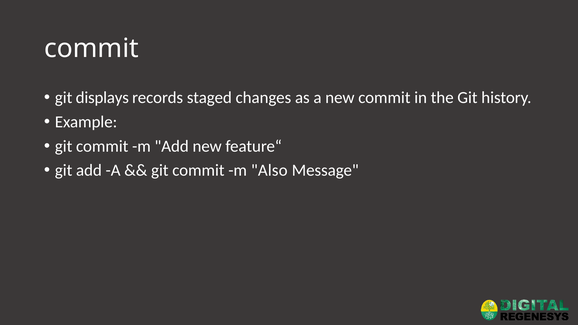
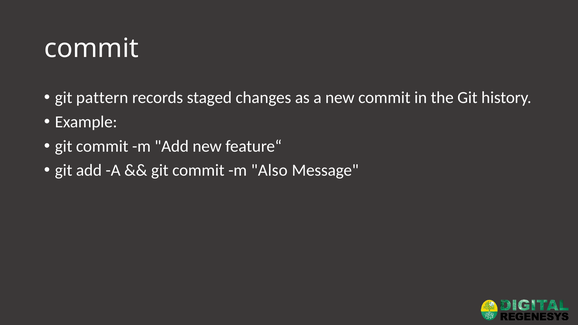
displays: displays -> pattern (102, 98)
